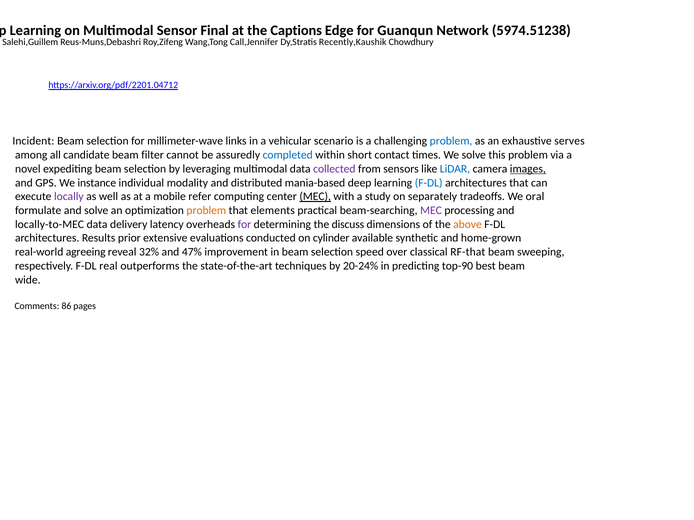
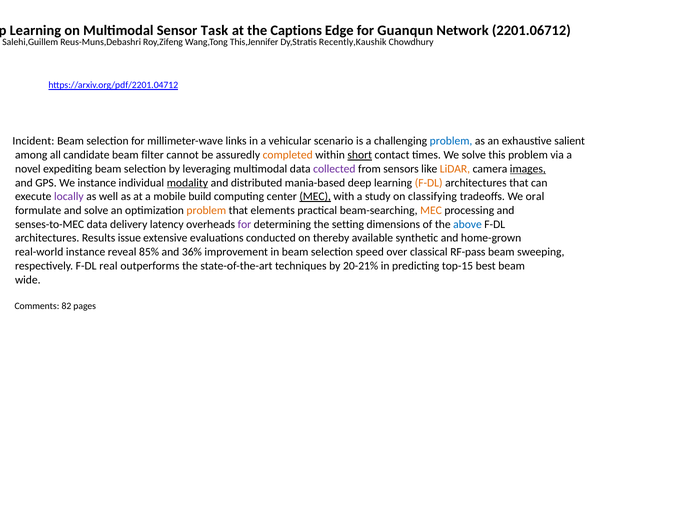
Final: Final -> Task (215, 31)
5974.51238: 5974.51238 -> 2201.06712 (531, 31)
Call,Jennifer: Call,Jennifer -> This,Jennifer (254, 42)
serves: serves -> salient (570, 141)
completed colour: blue -> orange (288, 155)
short underline: none -> present (360, 155)
LiDAR colour: blue -> orange (455, 169)
modality underline: none -> present (187, 183)
F-DL colour: blue -> orange (429, 183)
refer: refer -> build (200, 197)
separately: separately -> classifying (432, 197)
MEC colour: purple -> orange (431, 211)
locally-to-MEC: locally-to-MEC -> senses-to-MEC (50, 225)
discuss: discuss -> setting (348, 225)
above colour: orange -> blue (467, 225)
prior: prior -> issue (129, 238)
cylinder: cylinder -> thereby (331, 238)
real-world agreeing: agreeing -> instance (86, 252)
32%: 32% -> 85% (149, 252)
47%: 47% -> 36% (192, 252)
RF-that: RF-that -> RF-pass (468, 252)
20-24%: 20-24% -> 20-21% (361, 266)
top-90: top-90 -> top-15 (458, 266)
86: 86 -> 82 (66, 307)
